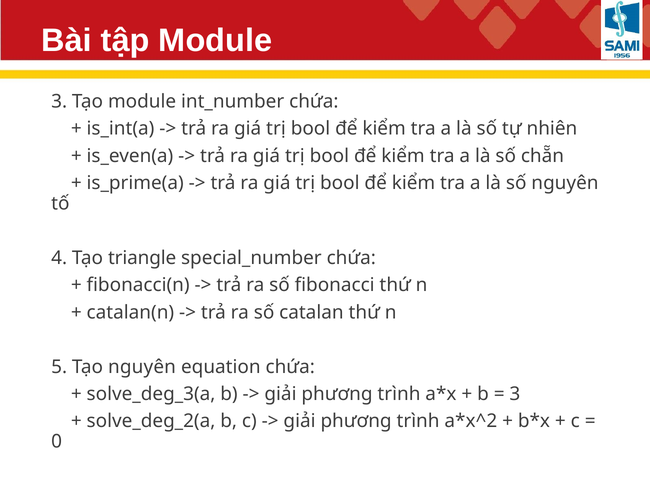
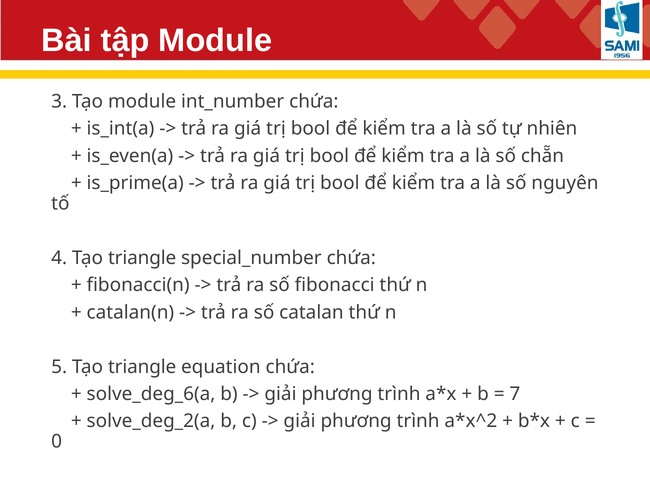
5 Tạo nguyên: nguyên -> triangle (142, 367)
solve_deg_3(a: solve_deg_3(a -> solve_deg_6(a (151, 394)
3: 3 -> 7 (515, 394)
